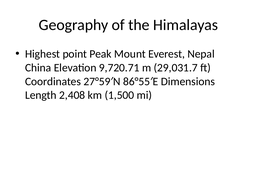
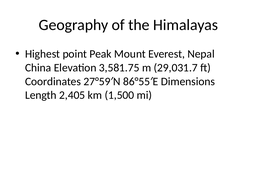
9,720.71: 9,720.71 -> 3,581.75 (119, 68)
2,408: 2,408 -> 2,405 (72, 95)
